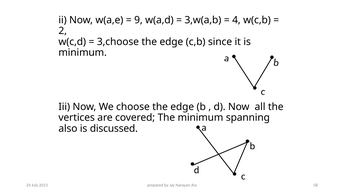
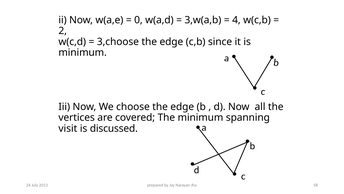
9: 9 -> 0 (138, 20)
also: also -> visit (68, 128)
